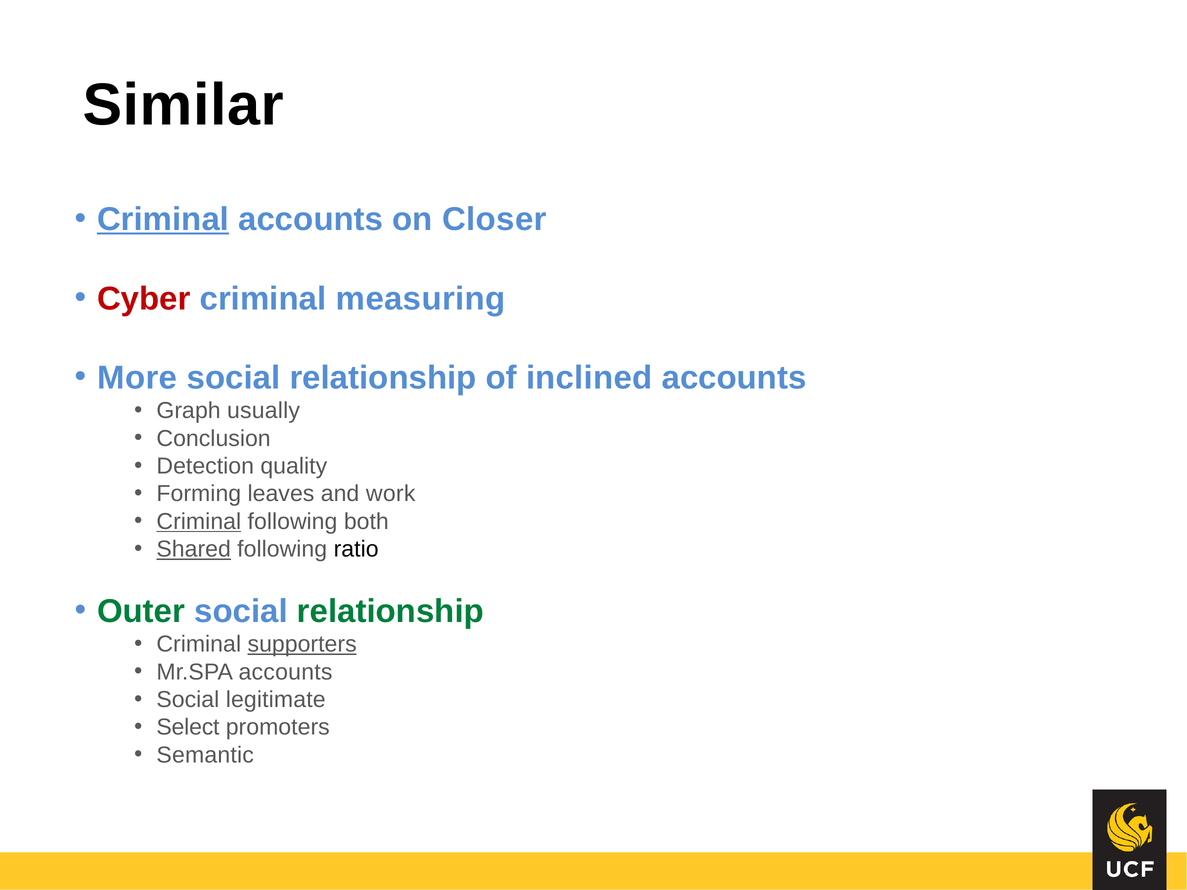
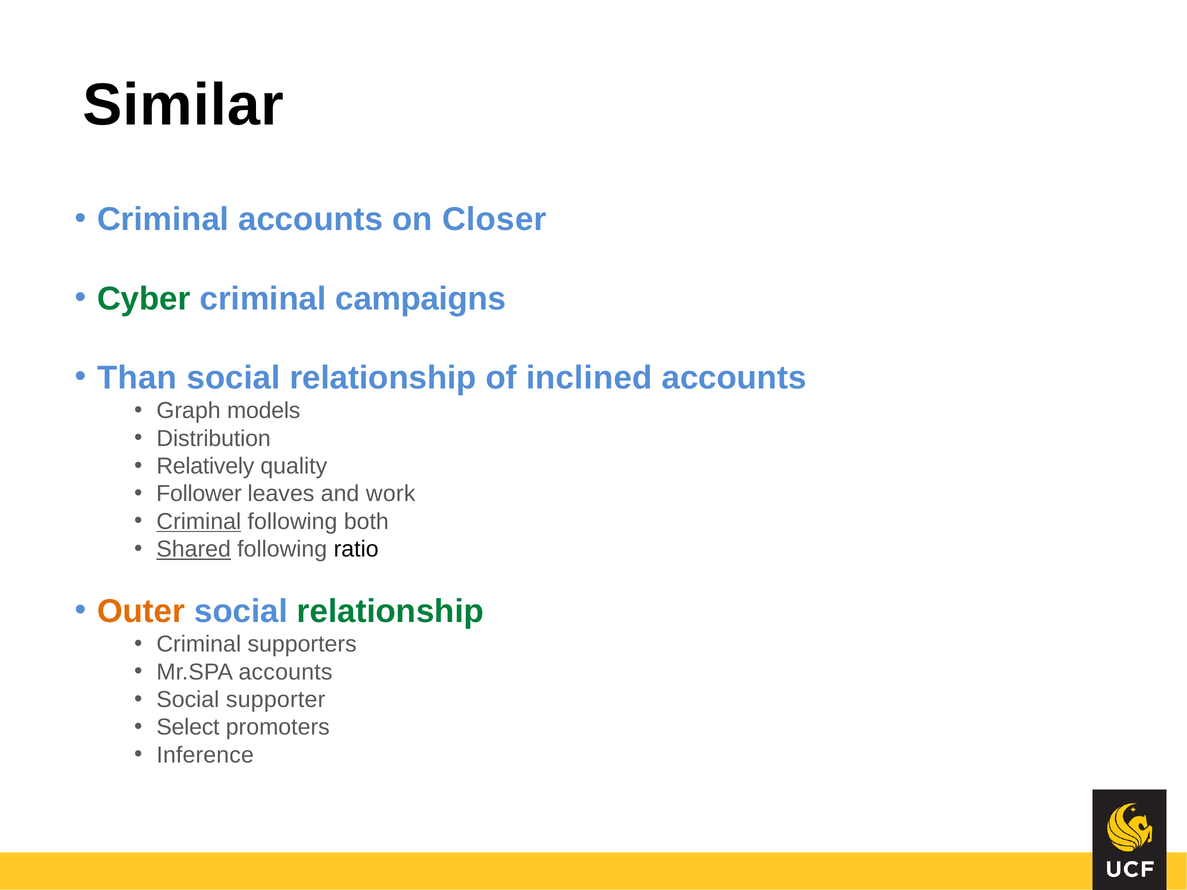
Criminal underline: present -> none (163, 220)
Cyber colour: red -> green (144, 299)
measuring: measuring -> campaigns (421, 299)
More: More -> Than (137, 378)
usually: usually -> models (264, 411)
Conclusion: Conclusion -> Distribution (214, 439)
Detection: Detection -> Relatively (205, 466)
Forming: Forming -> Follower (199, 494)
Outer colour: green -> orange (141, 611)
supporters underline: present -> none (302, 644)
legitimate: legitimate -> supporter (276, 700)
Semantic: Semantic -> Inference (205, 755)
